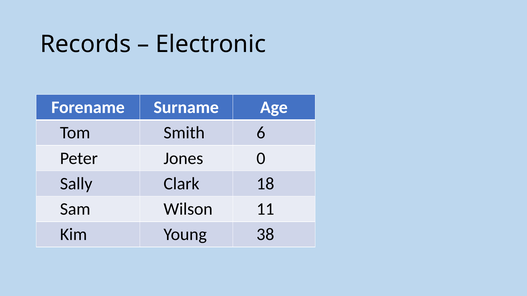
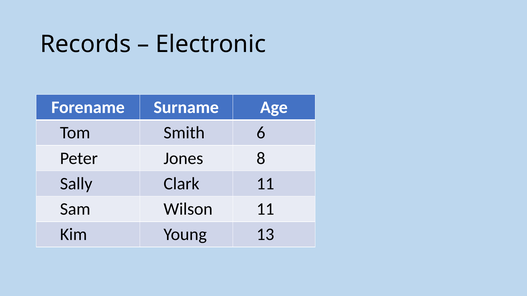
0: 0 -> 8 (261, 159)
Clark 18: 18 -> 11 (265, 184)
38: 38 -> 13 (265, 235)
